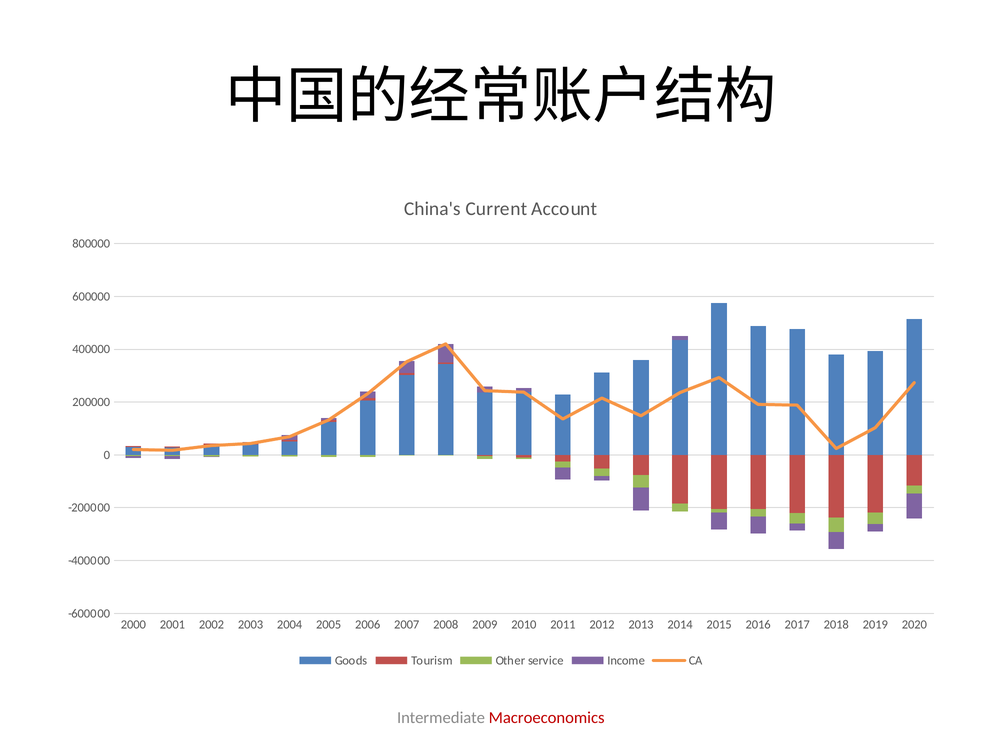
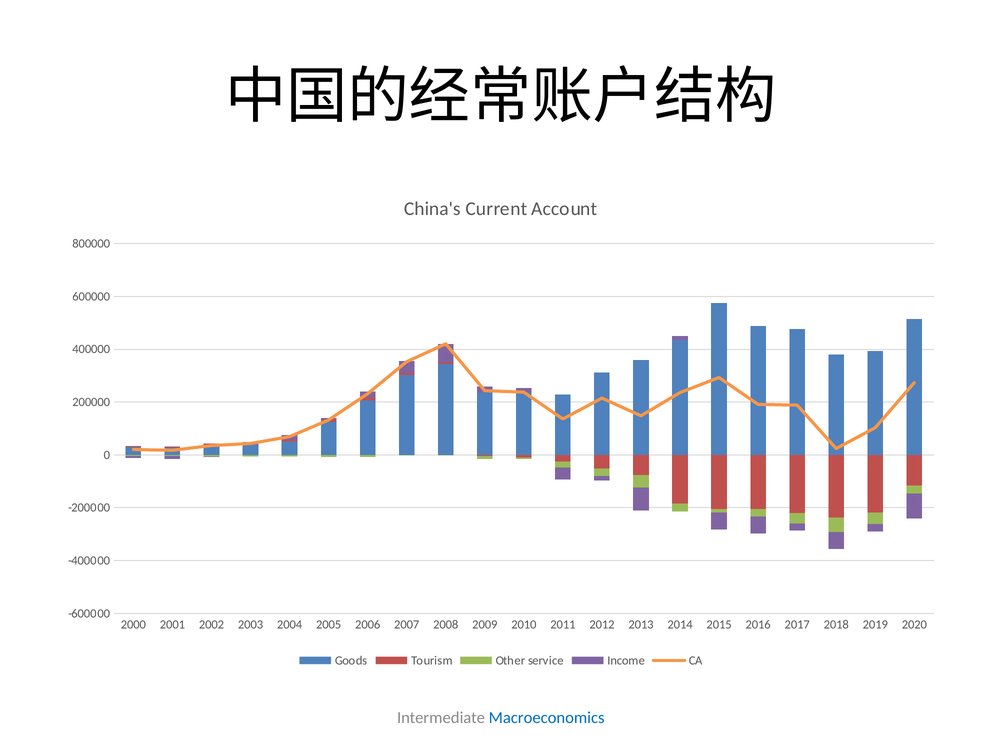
Macroeconomics colour: red -> blue (547, 718)
